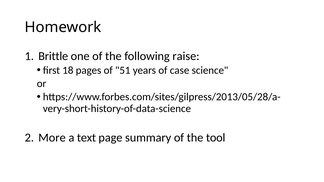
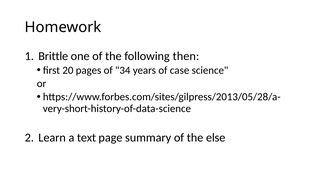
raise: raise -> then (186, 56)
18: 18 -> 20 (68, 70)
51: 51 -> 34 (123, 70)
More: More -> Learn (52, 138)
tool: tool -> else (216, 138)
